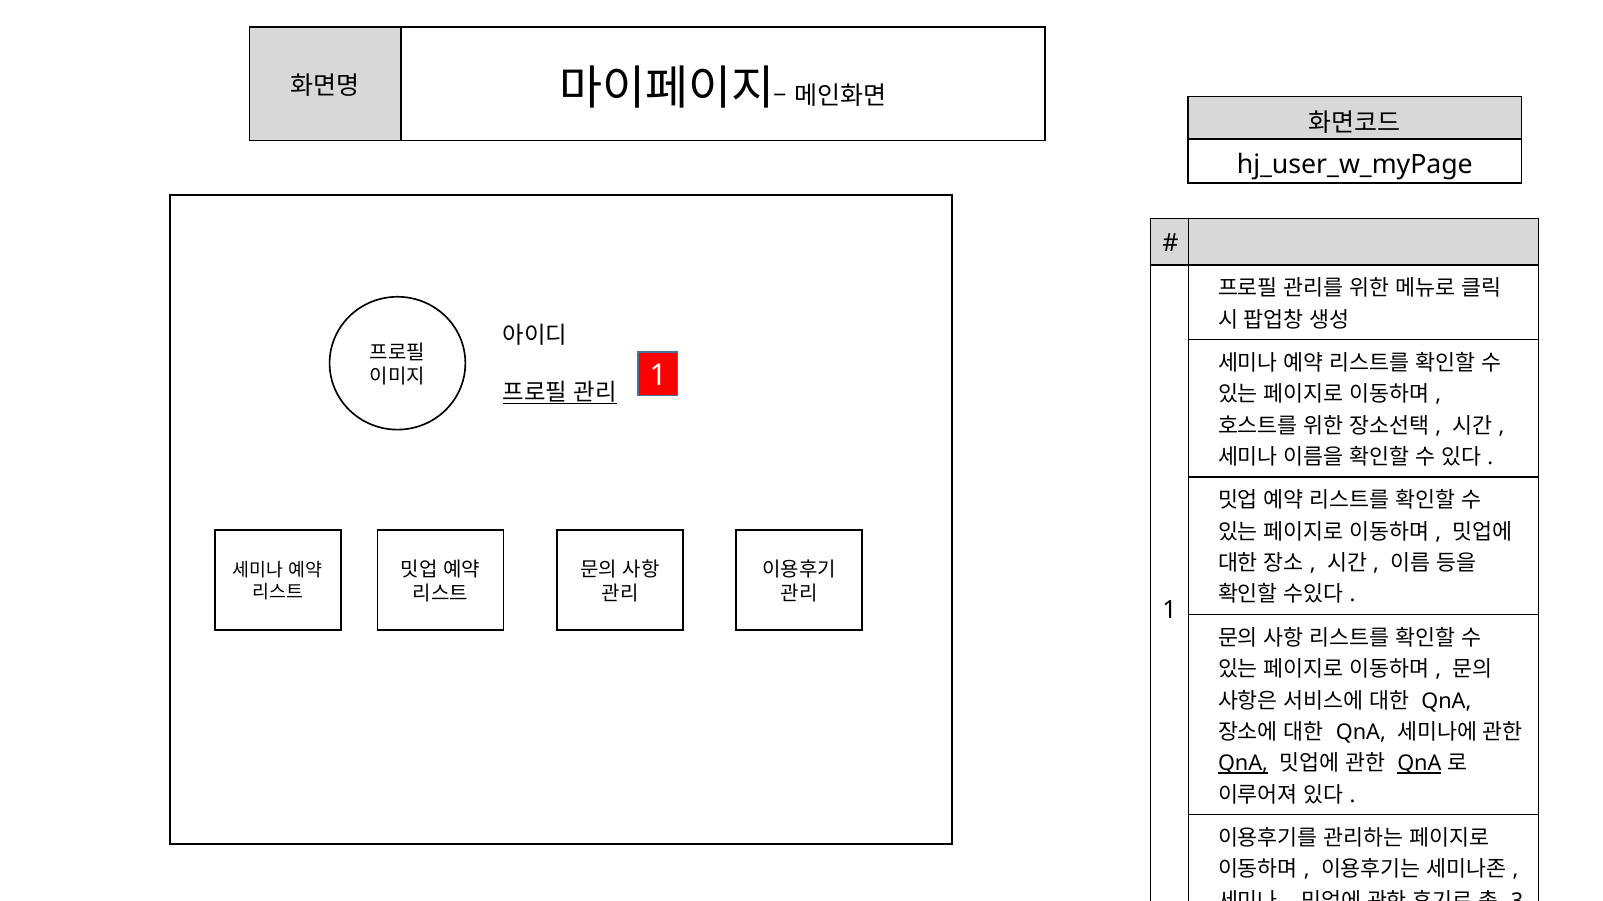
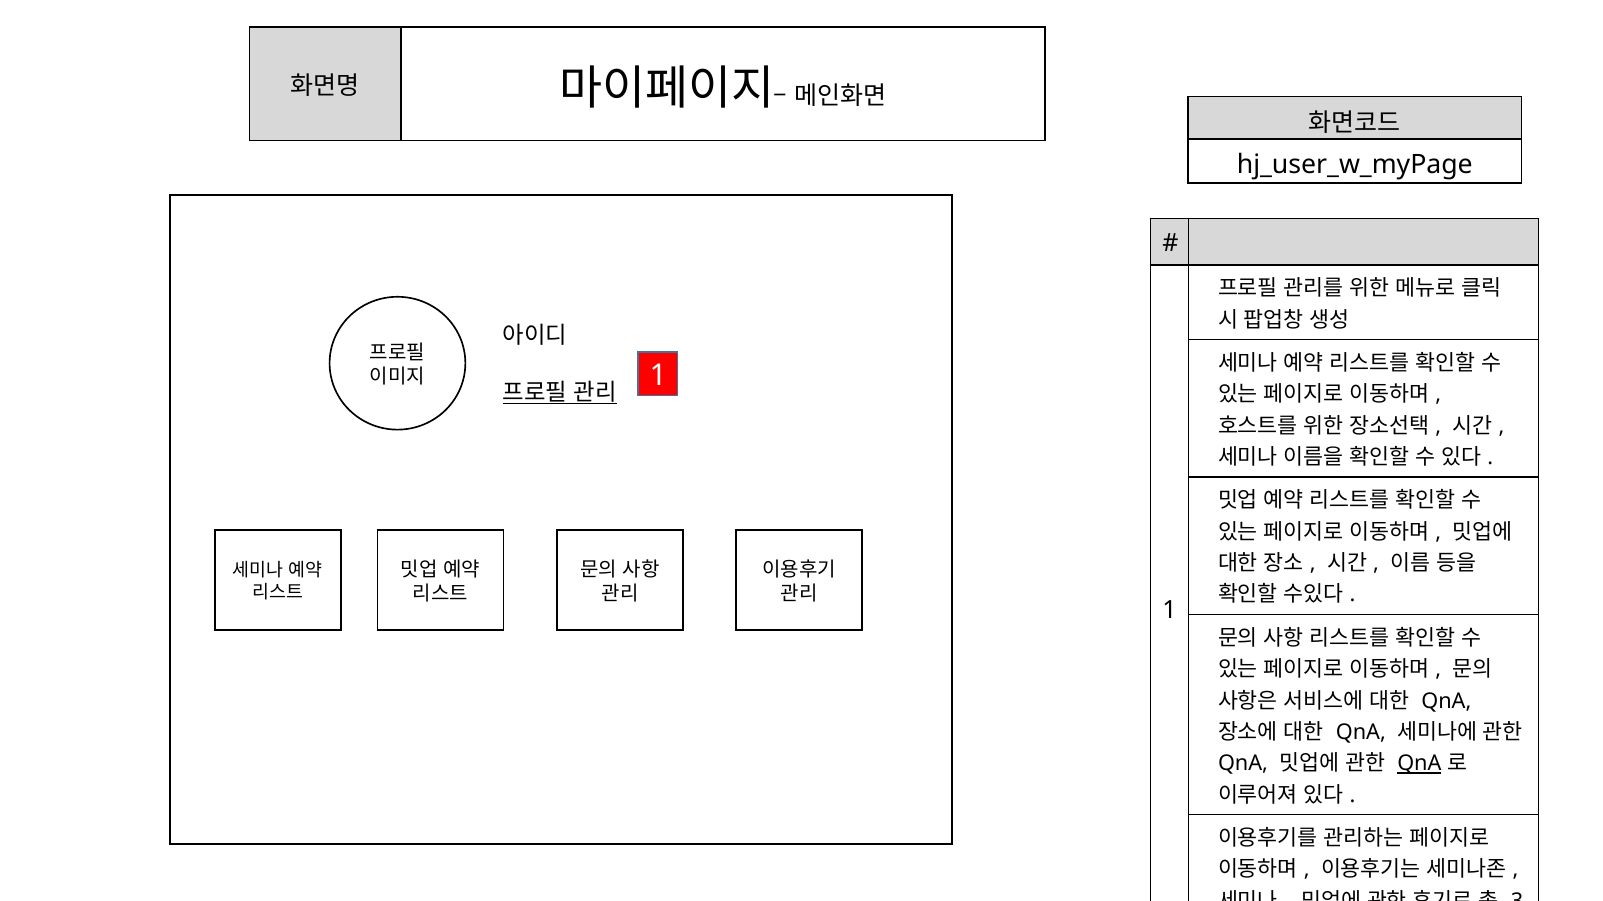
QnA underline: present -> none (1243, 764)
